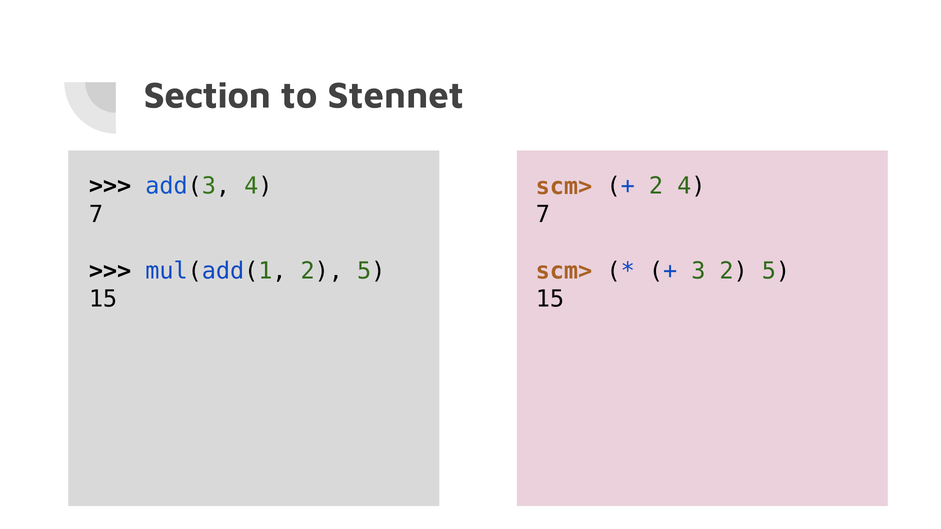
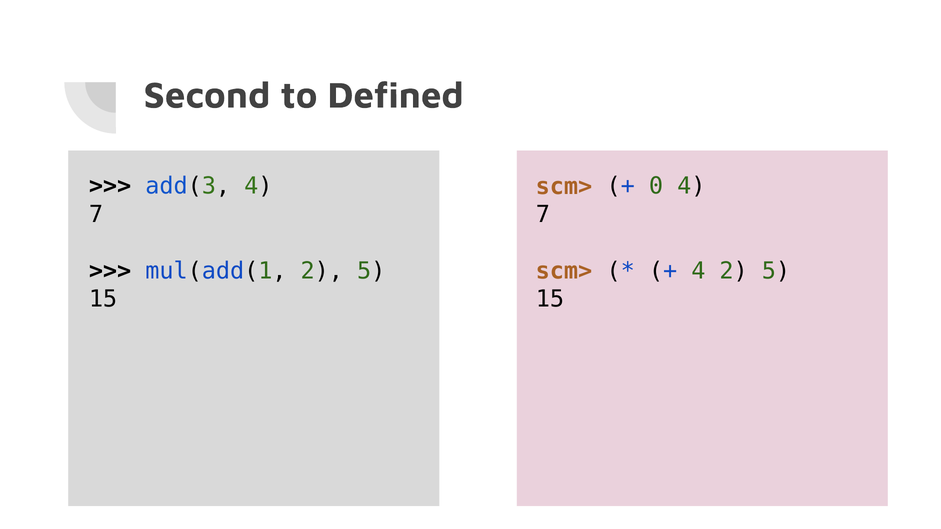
Section: Section -> Second (207, 96)
Stennet: Stennet -> Defined (396, 96)
2: 2 -> 0 (656, 186)
3: 3 -> 4 (698, 271)
